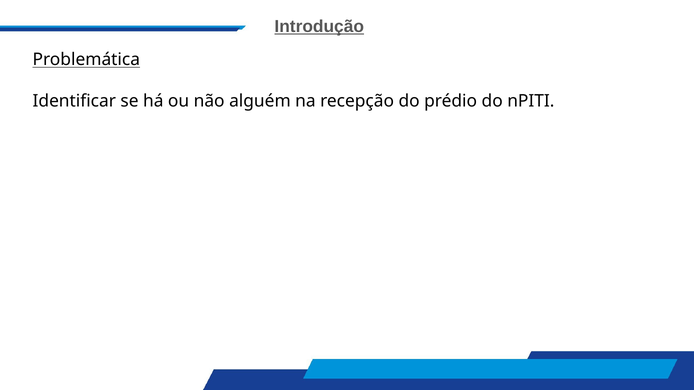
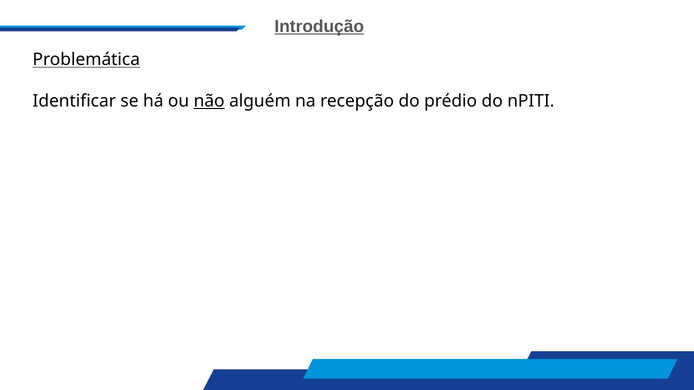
não underline: none -> present (209, 101)
